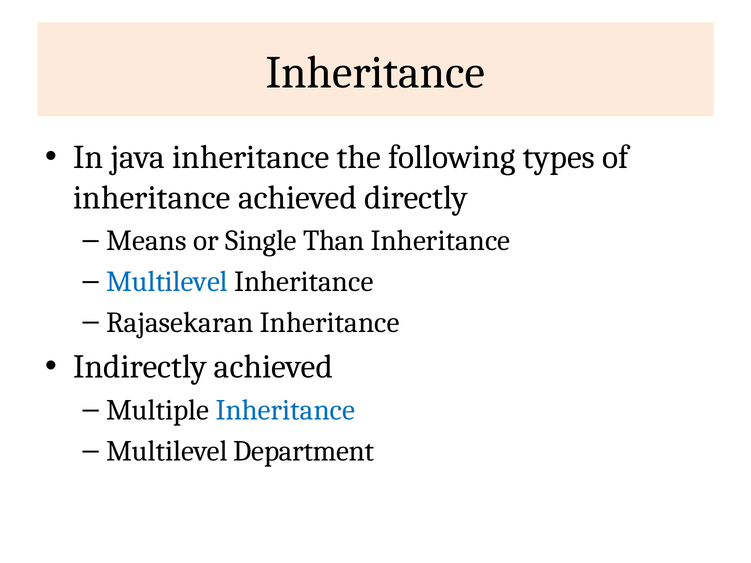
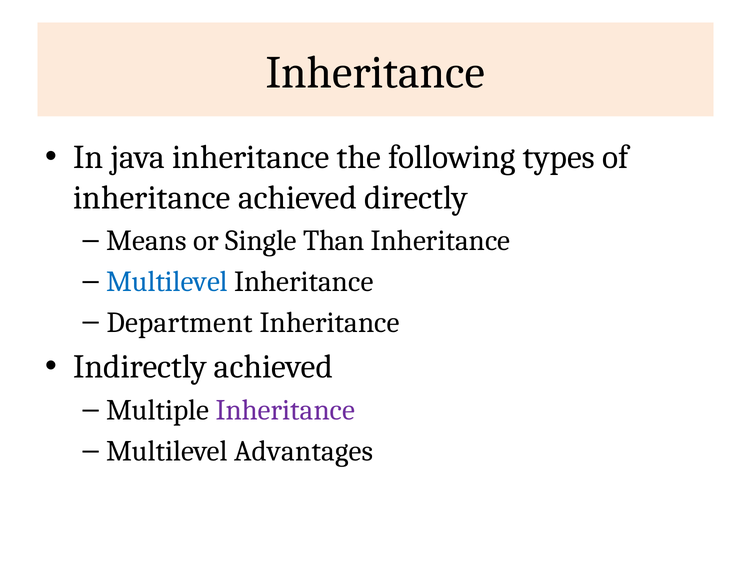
Rajasekaran: Rajasekaran -> Department (180, 323)
Inheritance colour: blue -> purple (285, 410)
Department: Department -> Advantages (304, 451)
